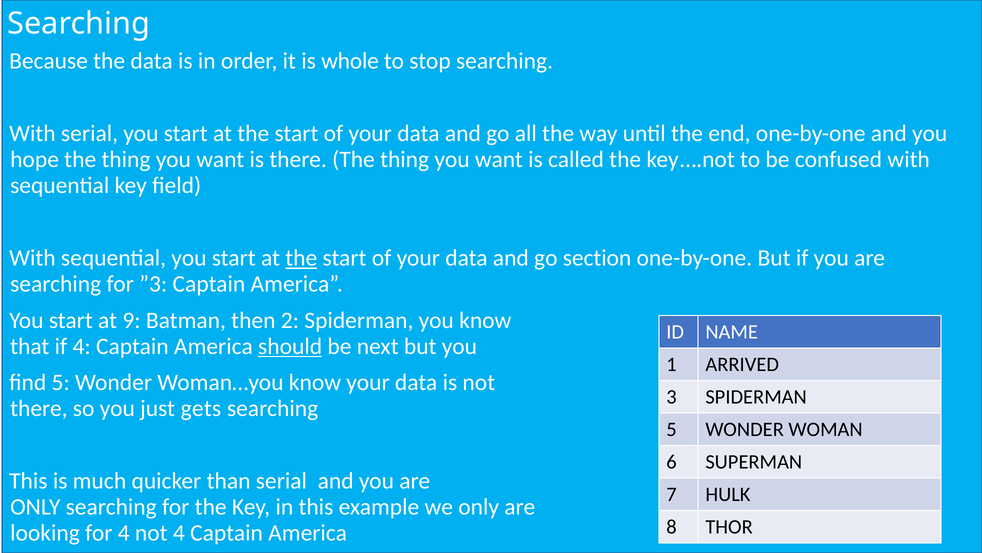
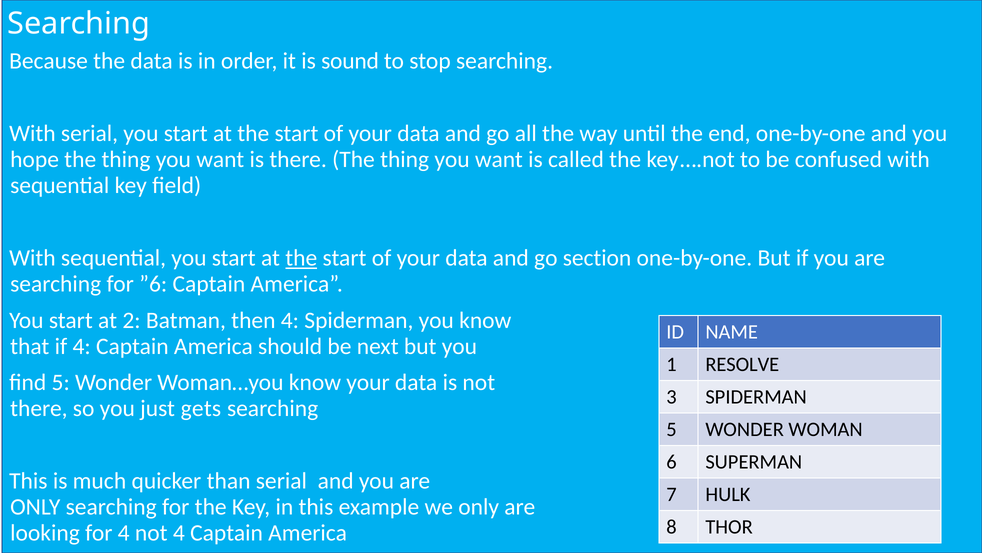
whole: whole -> sound (350, 61)
”3: ”3 -> ”6 (153, 284)
9: 9 -> 2 (131, 320)
then 2: 2 -> 4 (290, 320)
should underline: present -> none (290, 346)
ARRIVED: ARRIVED -> RESOLVE (742, 364)
